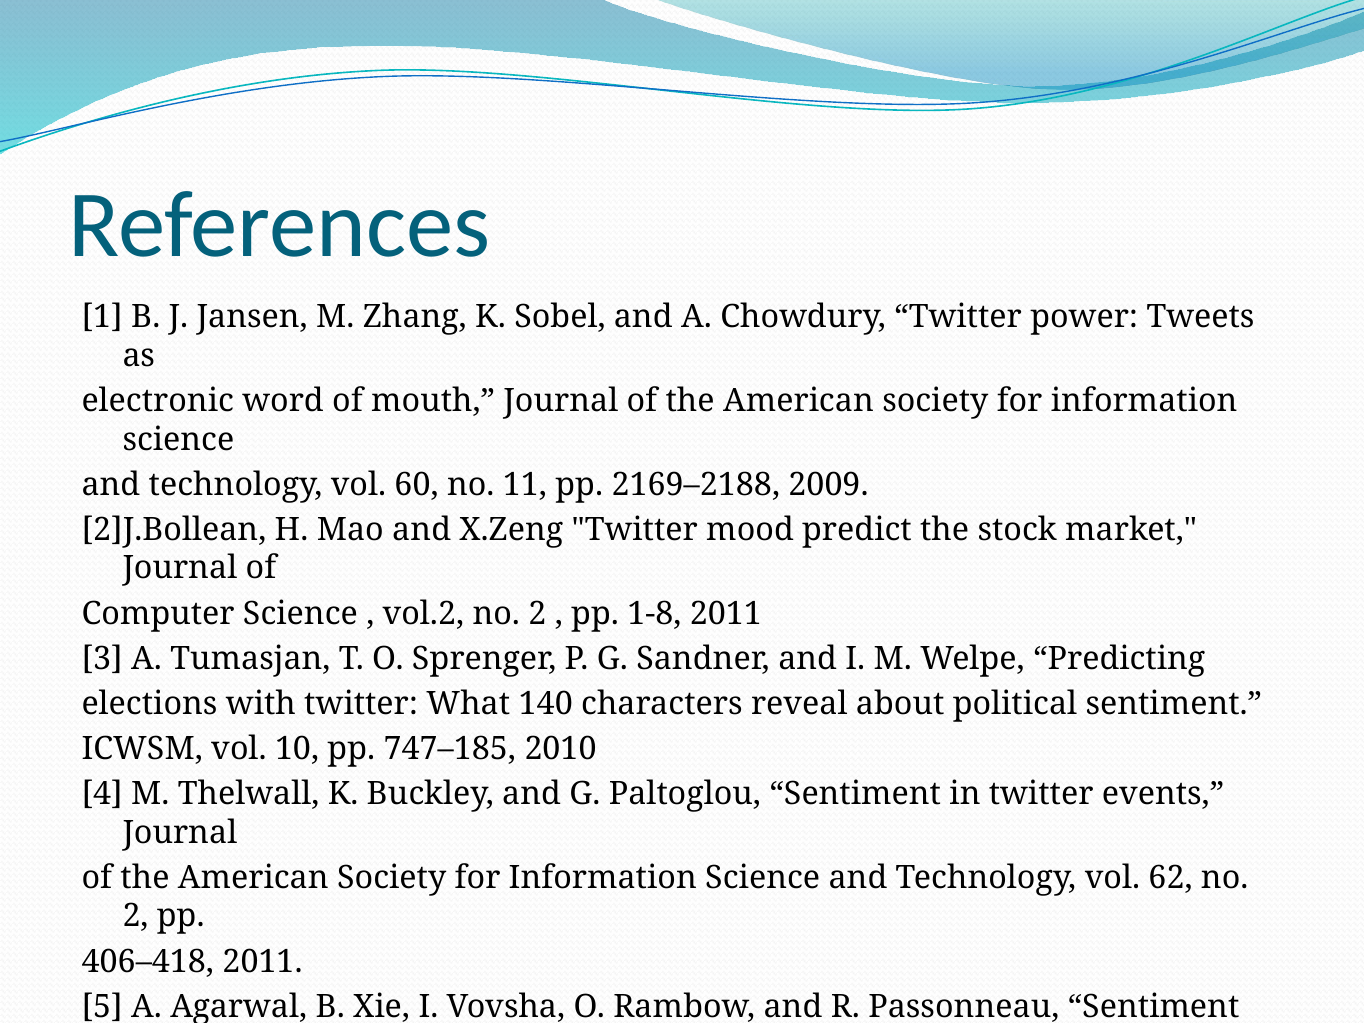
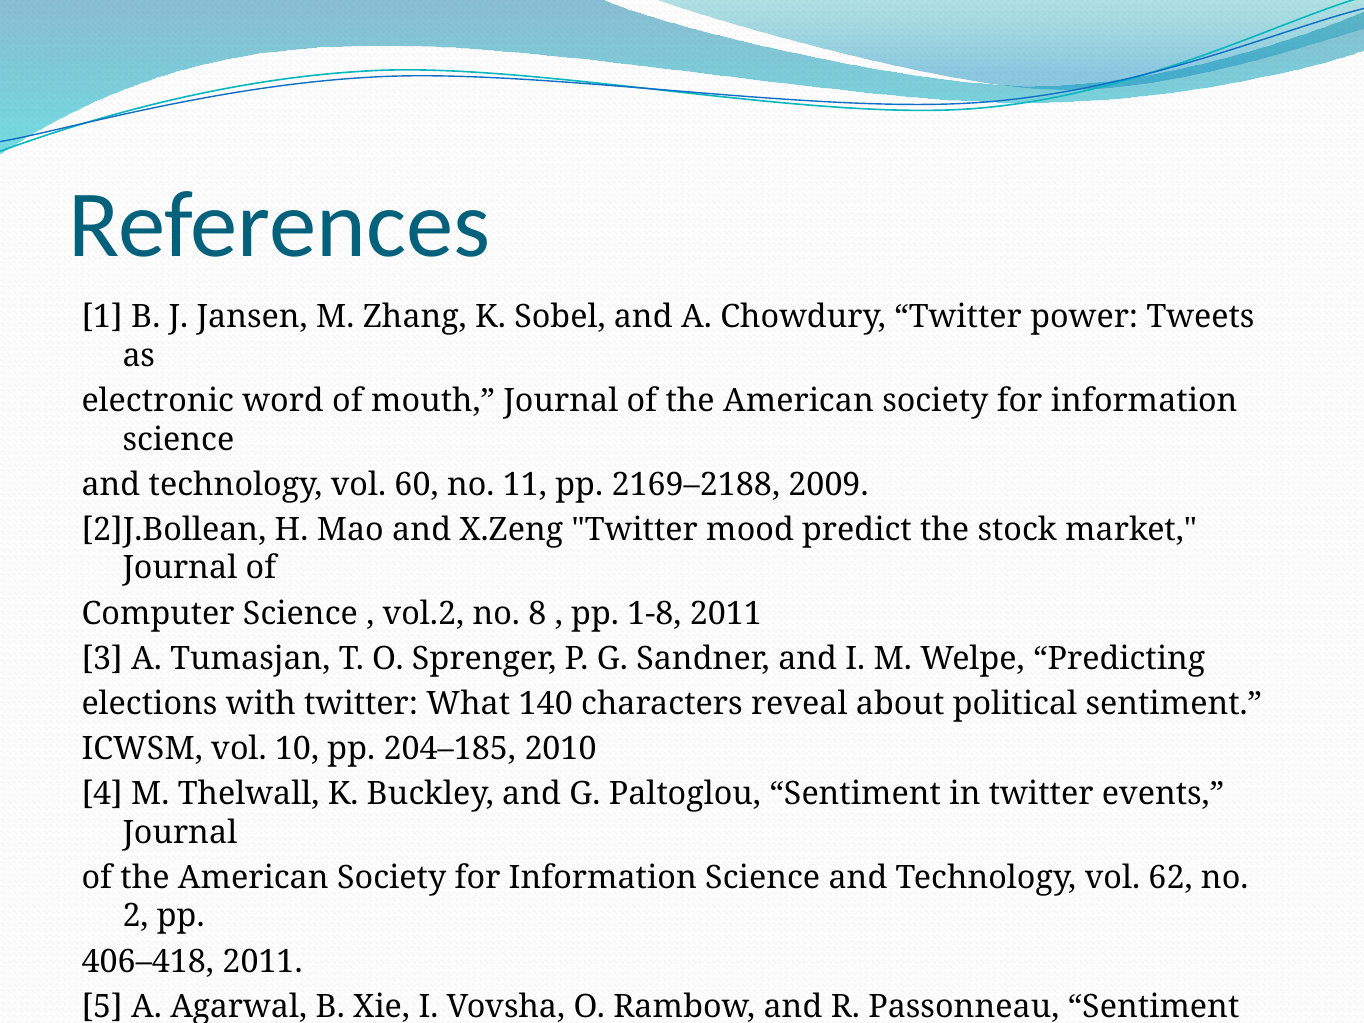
vol.2 no 2: 2 -> 8 (538, 613)
747–185: 747–185 -> 204–185 (450, 749)
